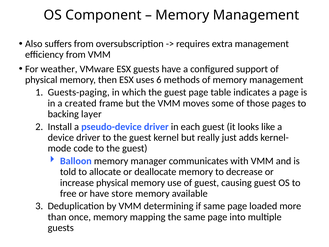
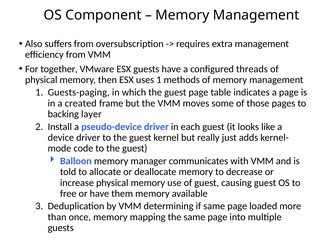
weather: weather -> together (59, 69)
support: support -> threads (252, 69)
uses 6: 6 -> 1 (159, 80)
store: store -> them (122, 193)
